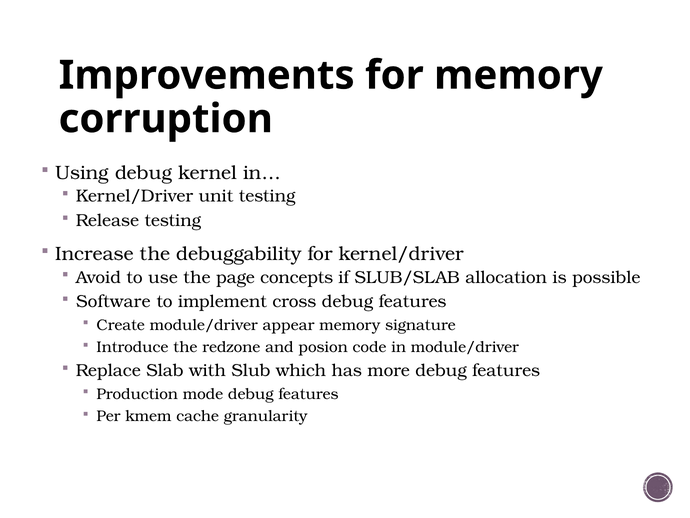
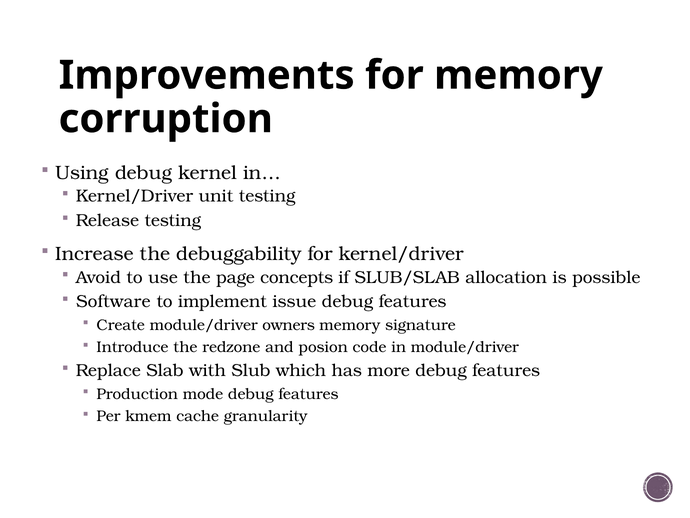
cross: cross -> issue (294, 301)
appear: appear -> owners (289, 325)
